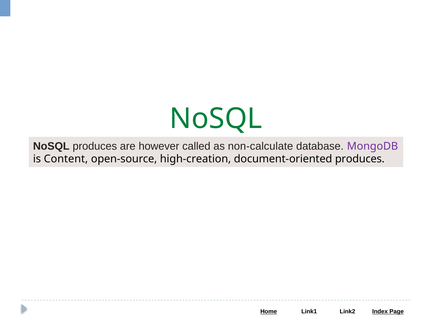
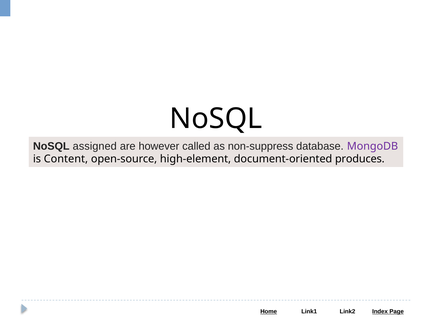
NoSQL colour: green -> black (216, 119)
NoSQL produces: produces -> assigned (95, 146)
non-calculate: non-calculate -> non-suppress (261, 146)
high-creation: high-creation -> high-element (195, 159)
